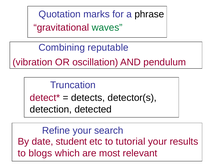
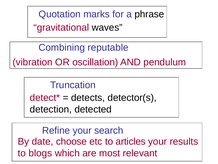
waves colour: green -> black (107, 27)
student: student -> choose (71, 141)
tutorial: tutorial -> articles (131, 141)
